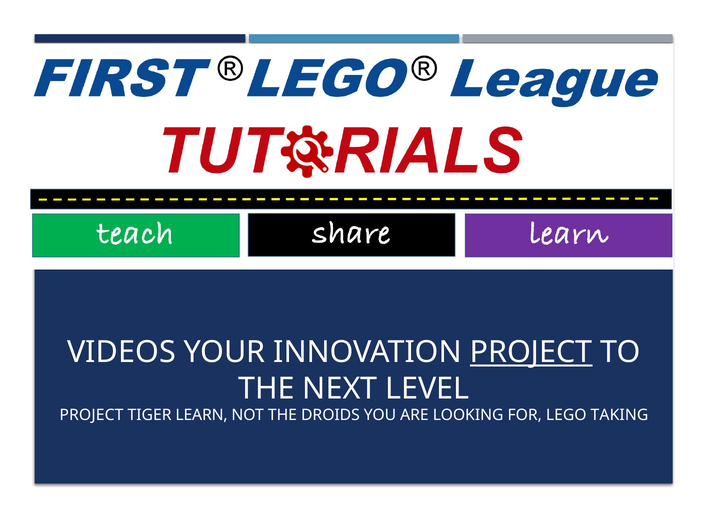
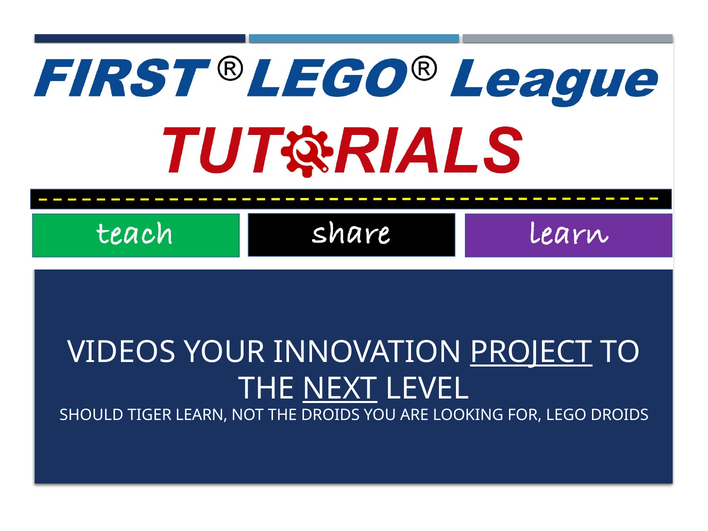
NEXT underline: none -> present (340, 389)
PROJECT: PROJECT -> SHOULD (91, 415)
LEGO TAKING: TAKING -> DROIDS (620, 415)
